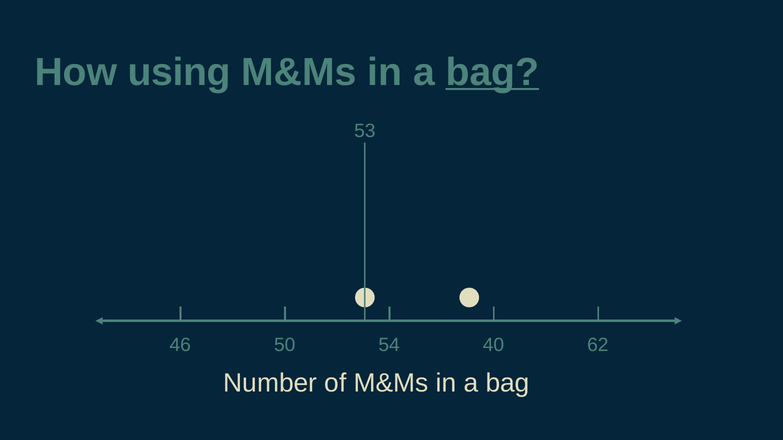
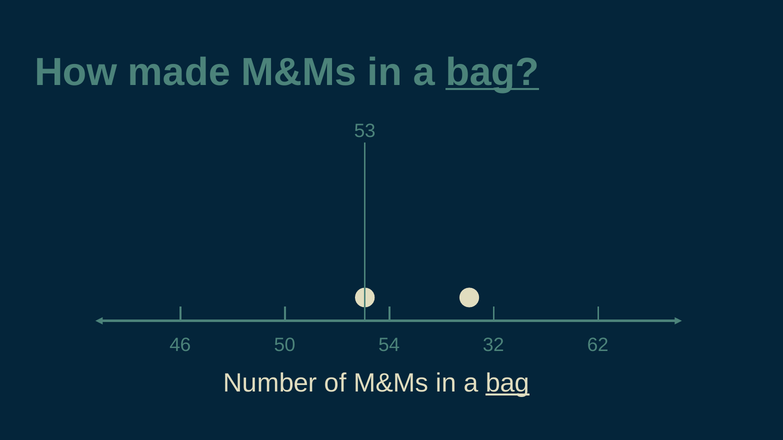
using: using -> made (179, 72)
40: 40 -> 32 (493, 345)
bag underline: none -> present (508, 383)
